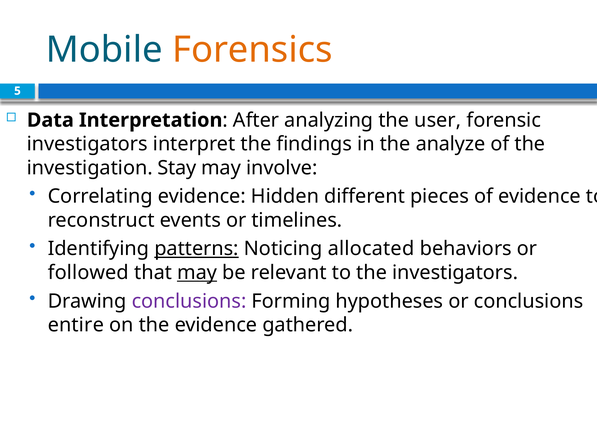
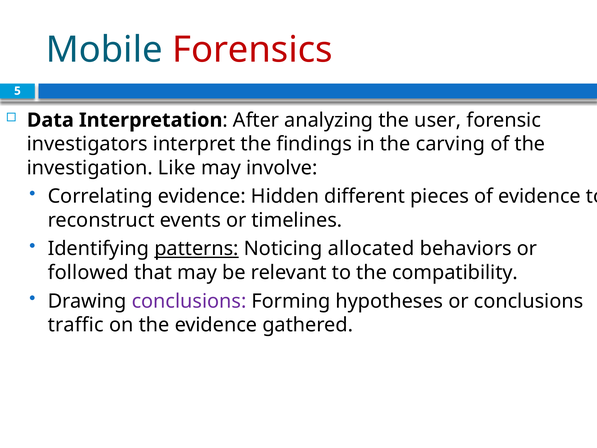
Forensics colour: orange -> red (252, 50)
analyze: analyze -> carving (450, 144)
Stay: Stay -> Like (177, 168)
may underline: present -> none (197, 272)
the investigators: investigators -> compatibility (455, 272)
entire: entire -> traffic (76, 325)
